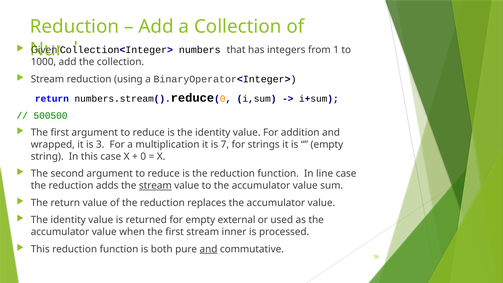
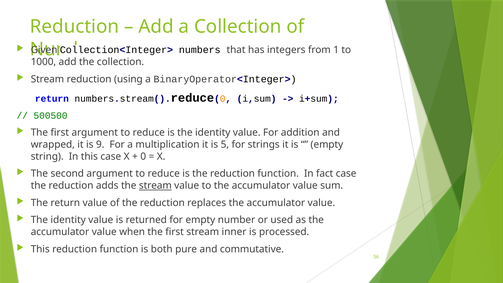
3: 3 -> 9 (100, 145)
7: 7 -> 5 (225, 145)
line: line -> fact (325, 174)
external: external -> number (236, 220)
and underline: present -> none (208, 249)
